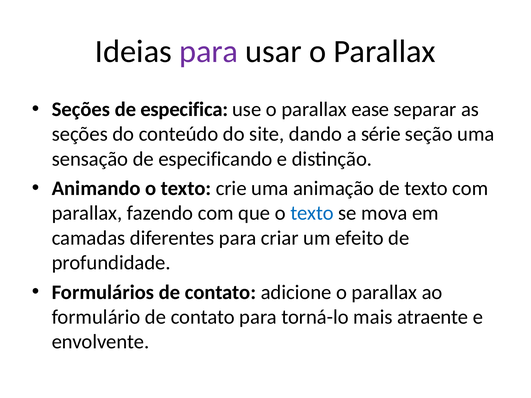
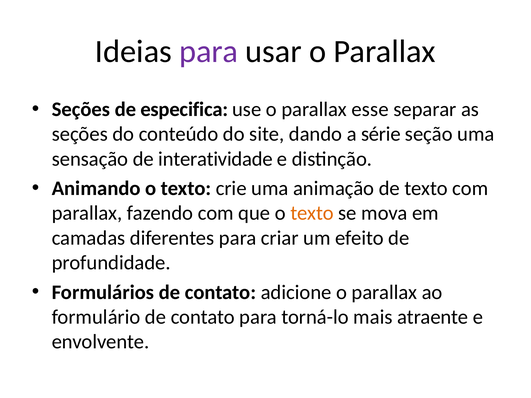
ease: ease -> esse (370, 109)
especificando: especificando -> interatividade (216, 159)
texto colour: blue -> orange (312, 213)
